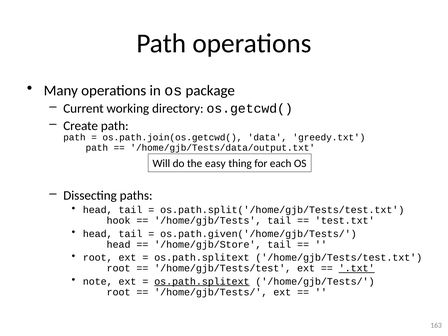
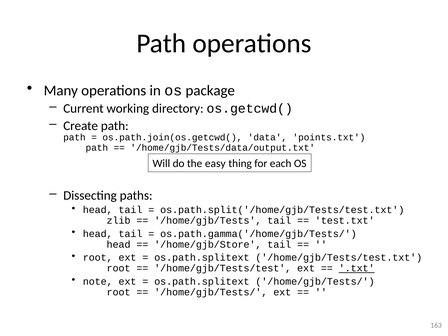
greedy.txt: greedy.txt -> points.txt (329, 138)
hook: hook -> zlib (119, 221)
os.path.given('/home/gjb/Tests/: os.path.given('/home/gjb/Tests/ -> os.path.gamma('/home/gjb/Tests/ (258, 234)
os.path.splitext underline: present -> none (202, 281)
